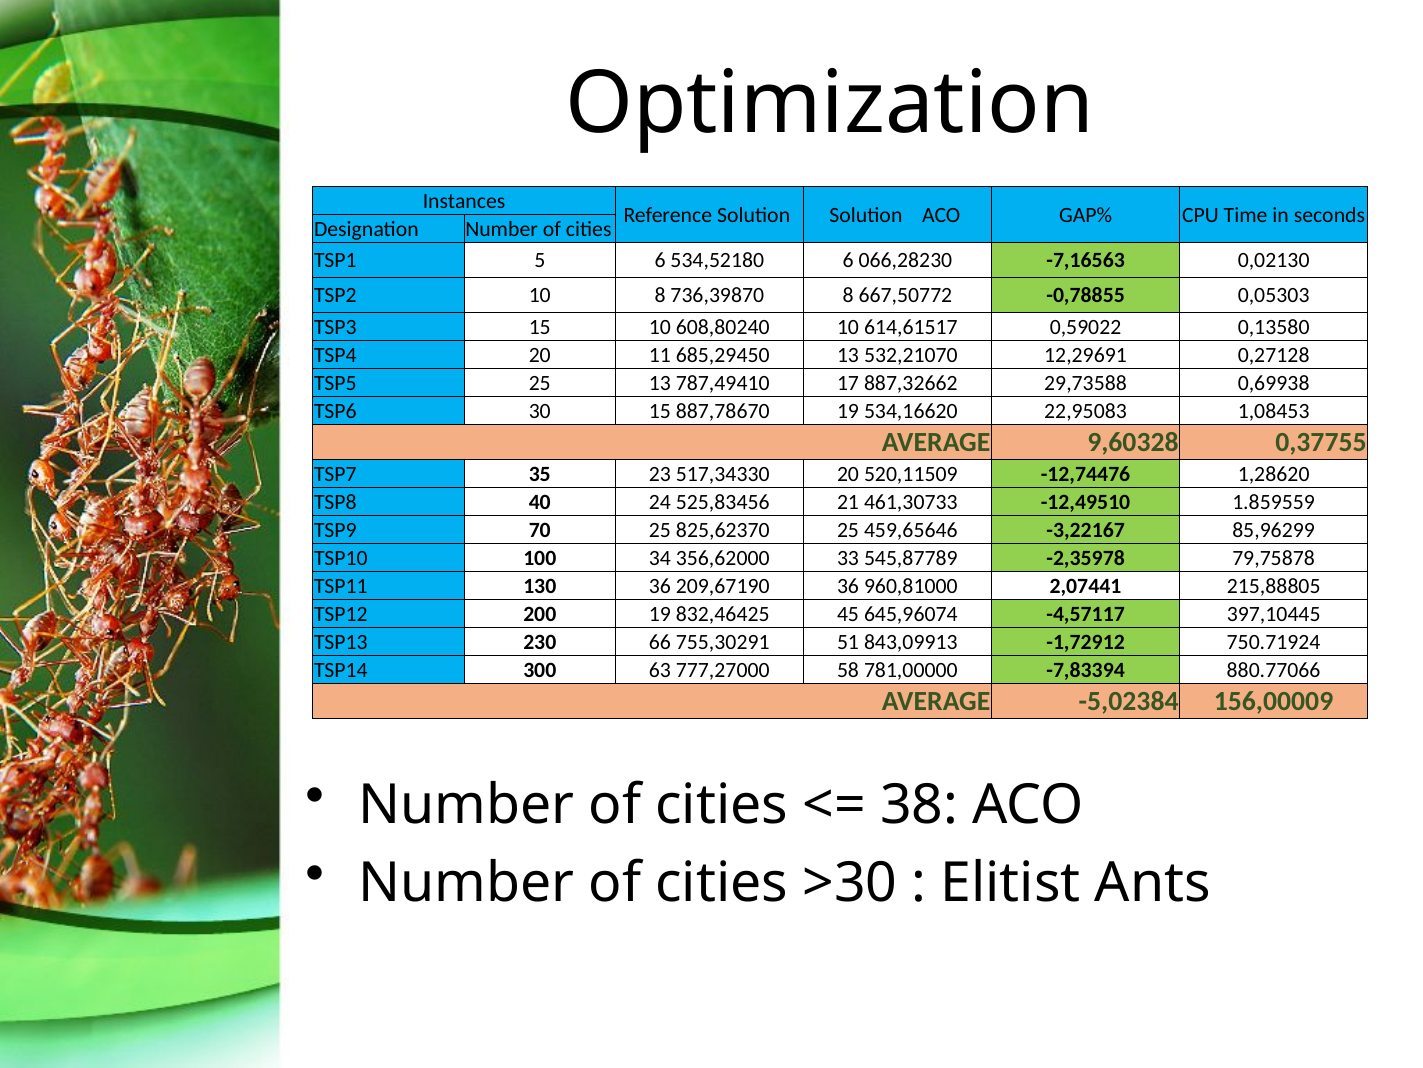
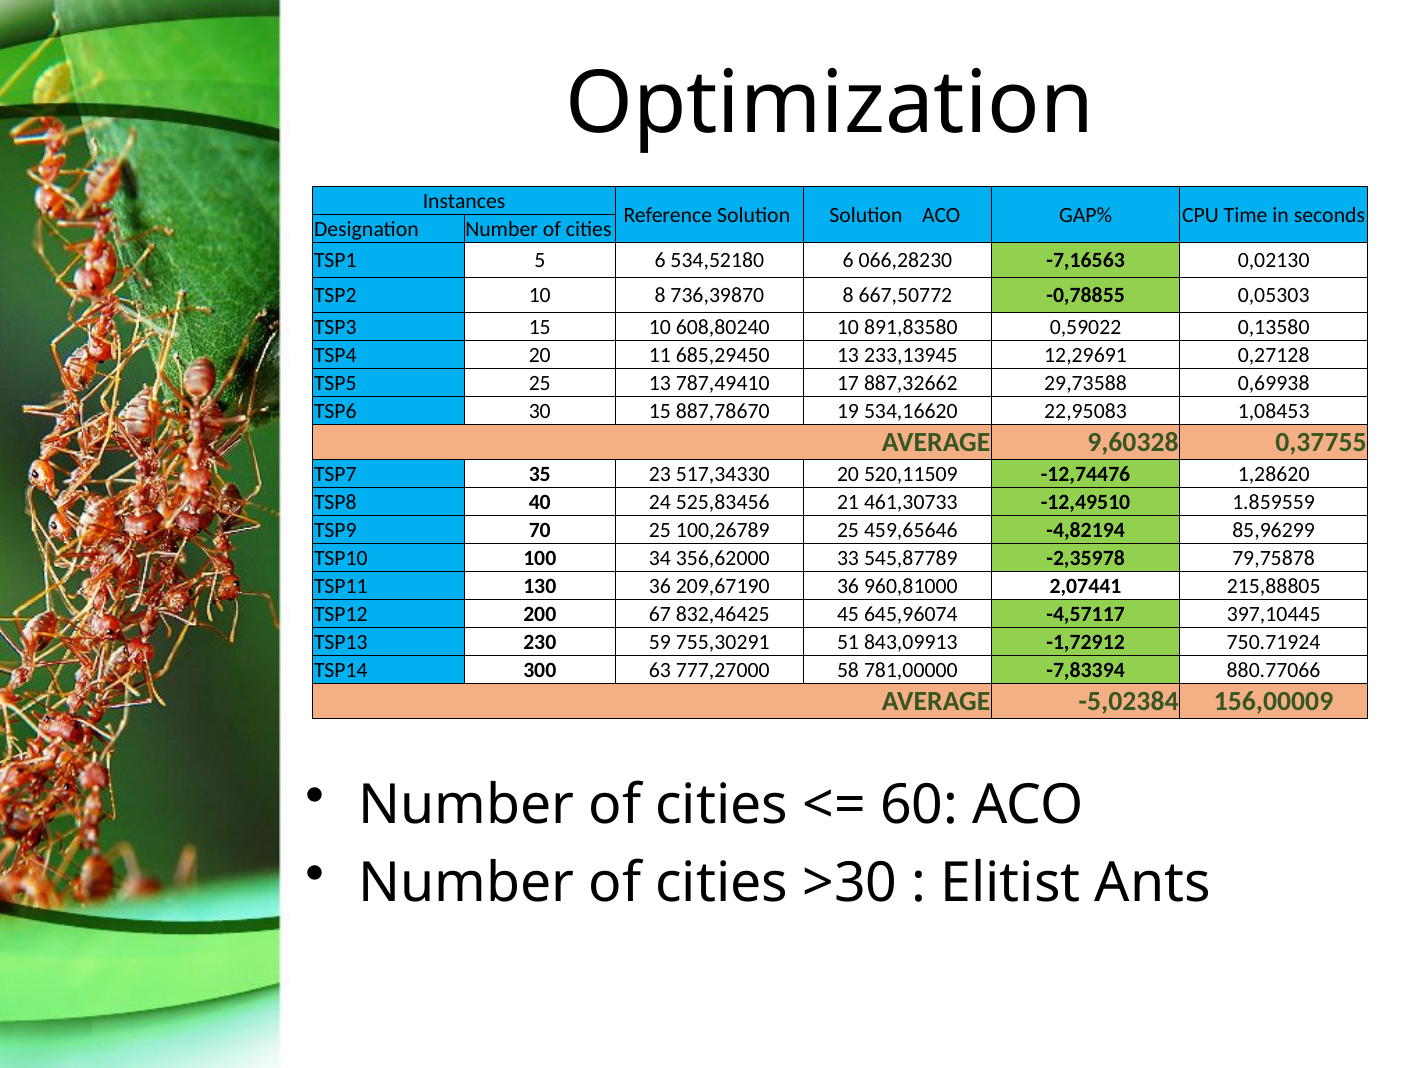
614,61517: 614,61517 -> 891,83580 (911, 327)
532,21070: 532,21070 -> 233,13945 (911, 355)
825,62370: 825,62370 -> 100,26789 (723, 530)
-3,22167: -3,22167 -> -4,82194 (1086, 530)
200 19: 19 -> 67 (660, 614)
66: 66 -> 59 (660, 642)
38: 38 -> 60 (919, 805)
